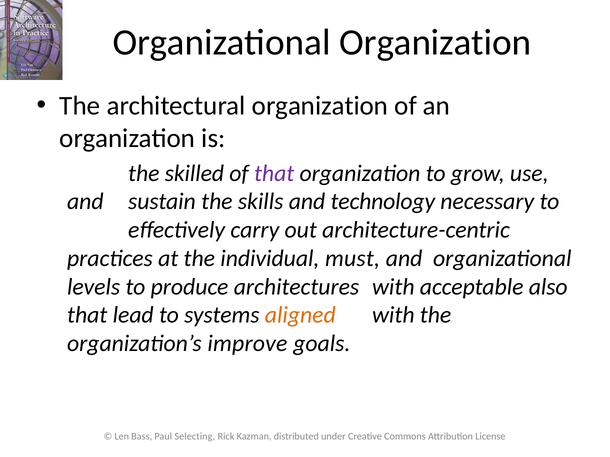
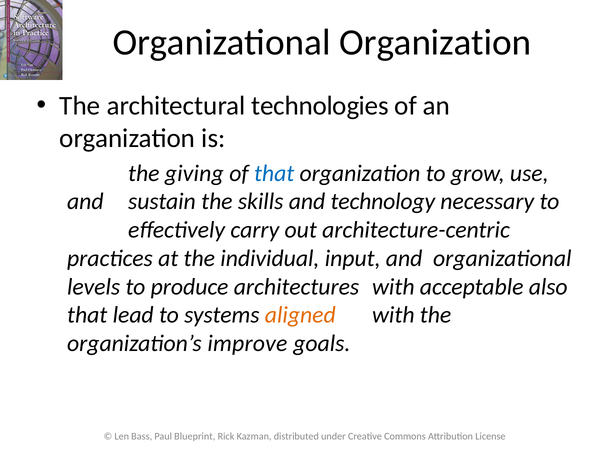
architectural organization: organization -> technologies (320, 106)
skilled: skilled -> giving (194, 173)
that colour: purple -> blue (274, 173)
must: must -> input (353, 259)
Selecting: Selecting -> Blueprint (195, 437)
